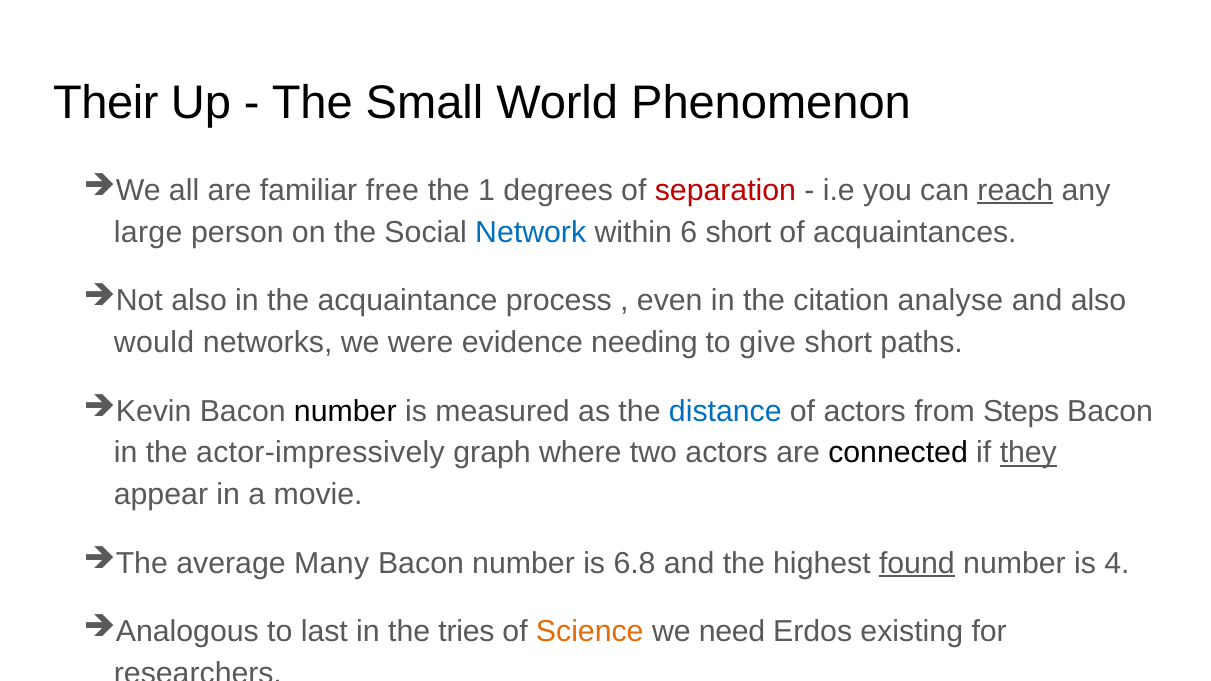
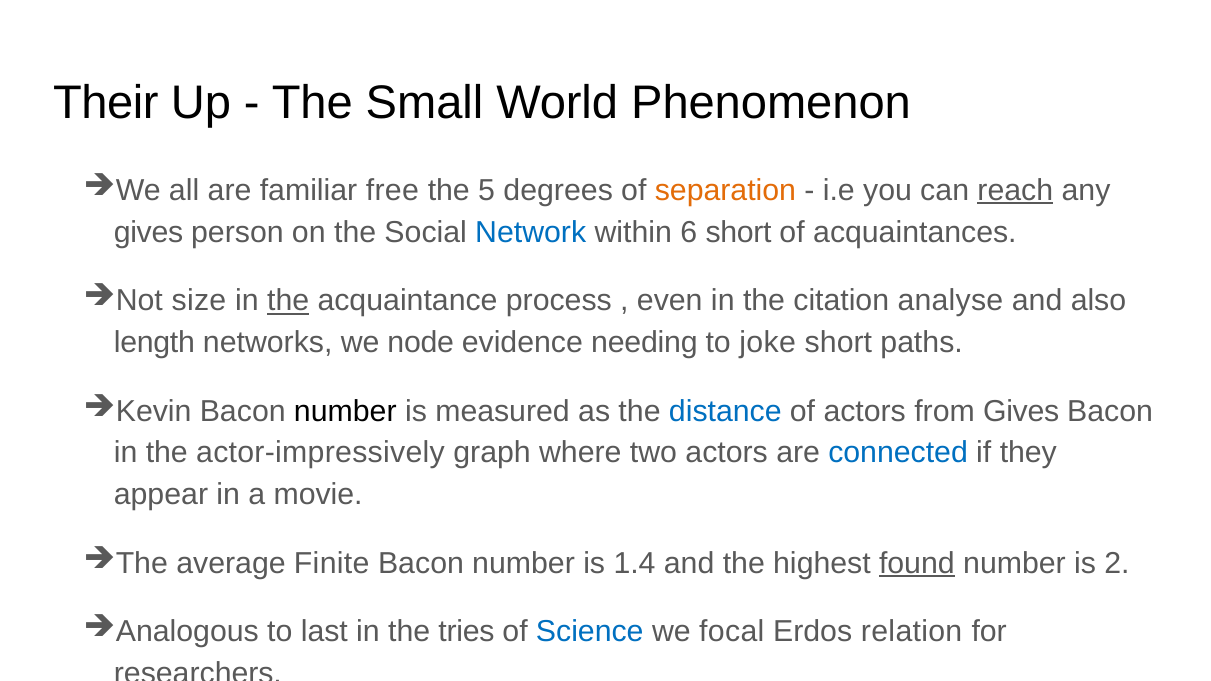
1: 1 -> 5 (487, 190)
separation colour: red -> orange (725, 190)
large: large -> gives (148, 232)
also: also -> size (199, 301)
the underline: none -> present (288, 301)
would: would -> length (154, 343)
were: were -> node (421, 343)
give: give -> joke (768, 343)
from Steps: Steps -> Gives (1021, 411)
connected colour: black -> blue (898, 453)
they underline: present -> none (1028, 453)
Many: Many -> Finite (332, 563)
6.8: 6.8 -> 1.4 (635, 563)
4: 4 -> 2 (1117, 563)
Science colour: orange -> blue (590, 632)
need: need -> focal (732, 632)
existing: existing -> relation (912, 632)
